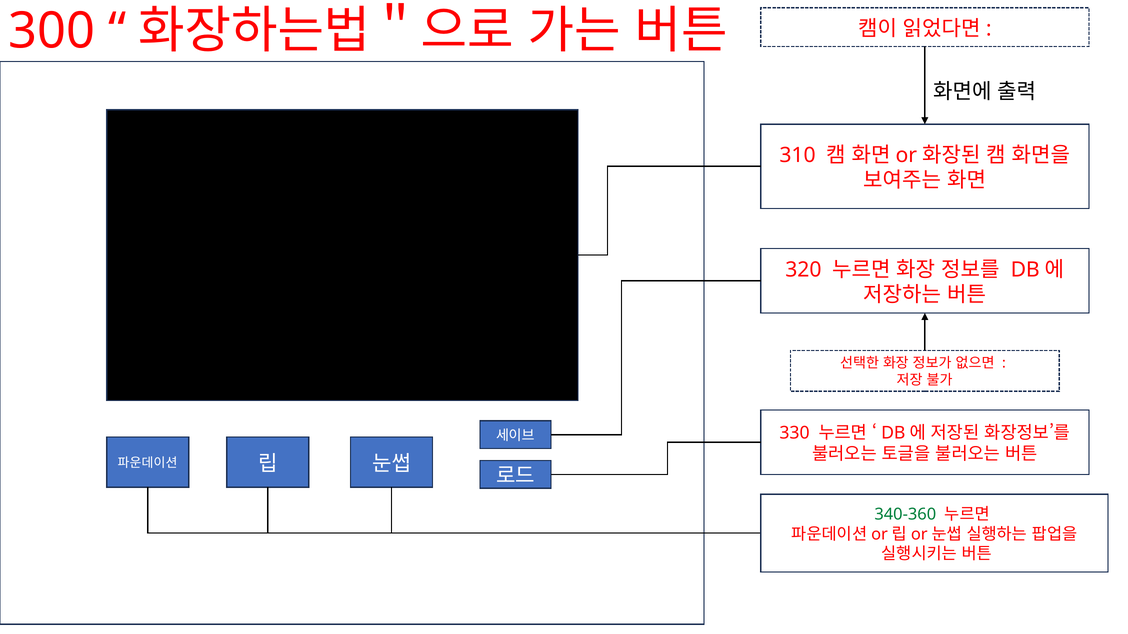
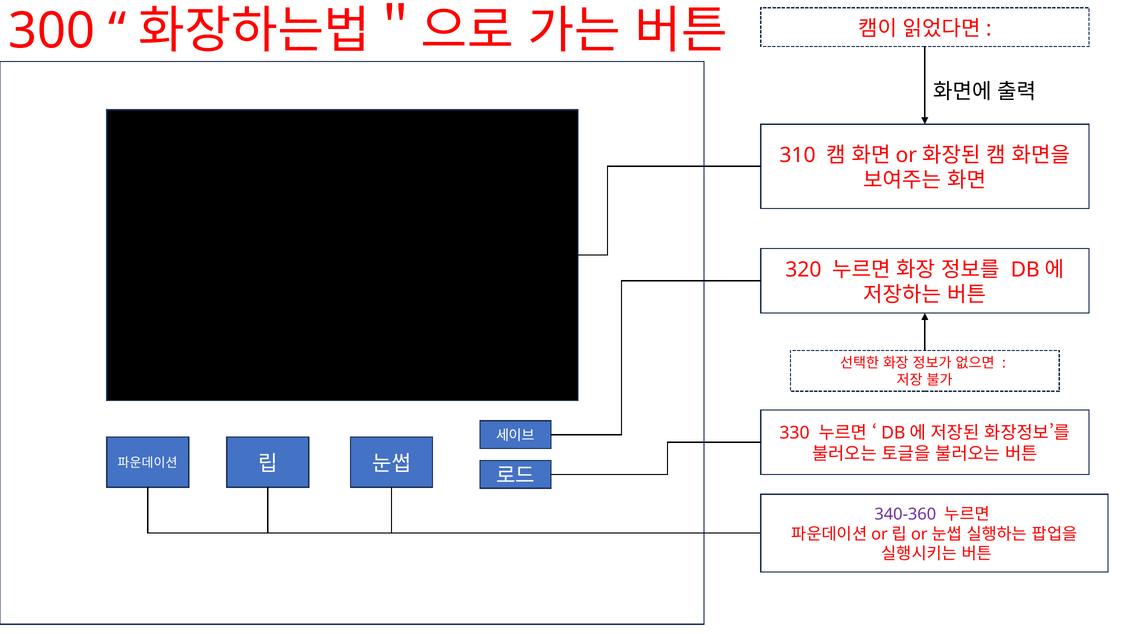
340-360 colour: green -> purple (905, 515)
